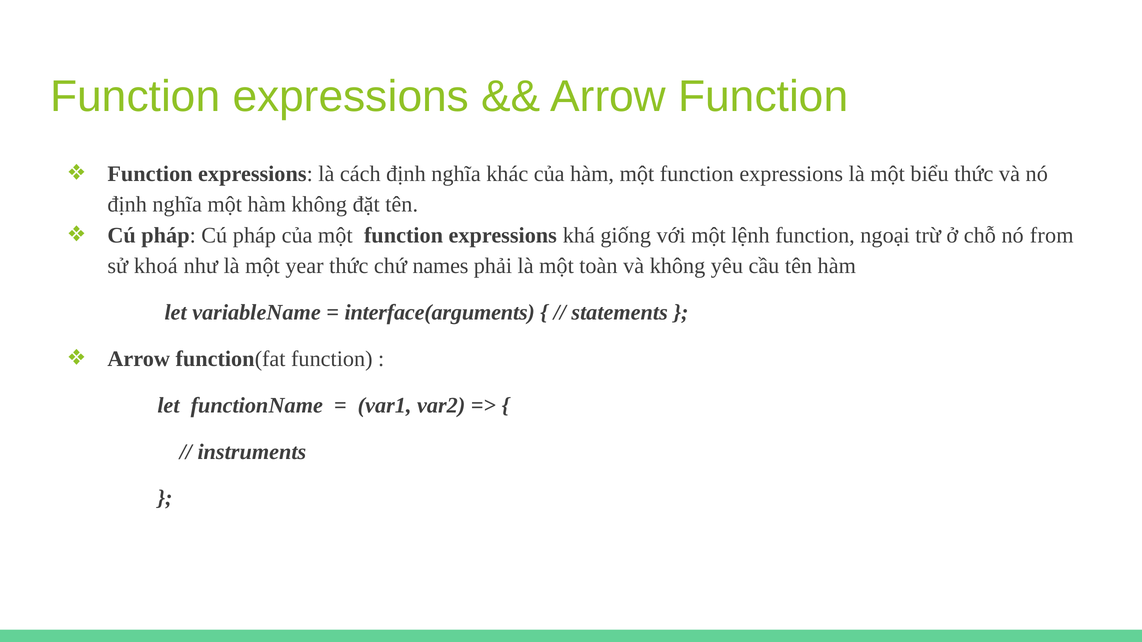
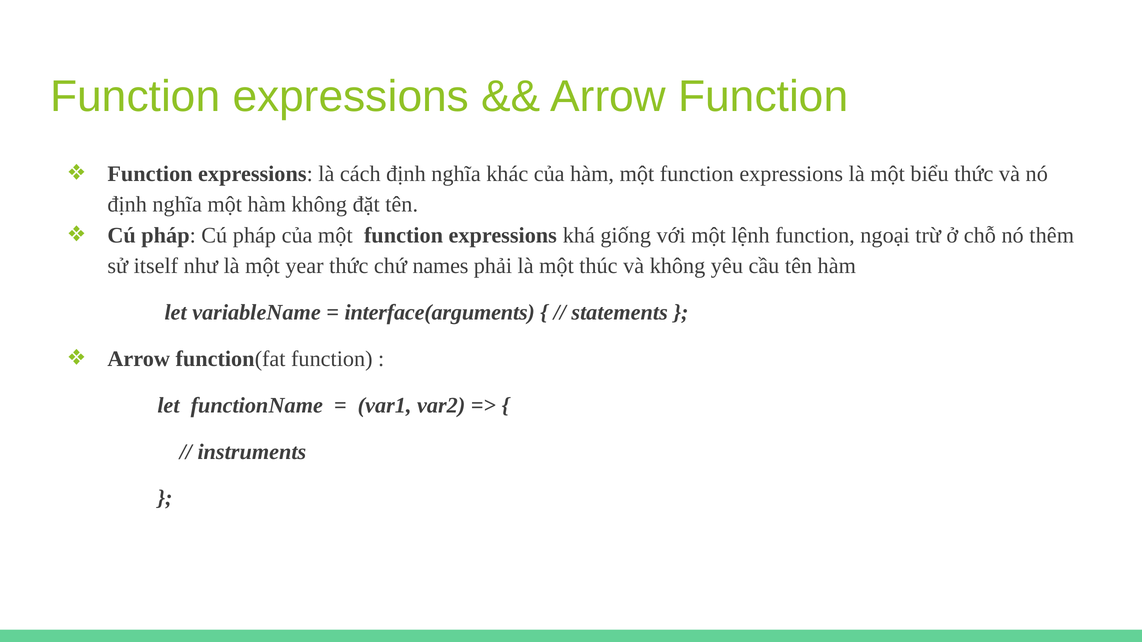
from: from -> thêm (1052, 235)
khoá: khoá -> itself (156, 266)
toàn: toàn -> thúc (598, 266)
